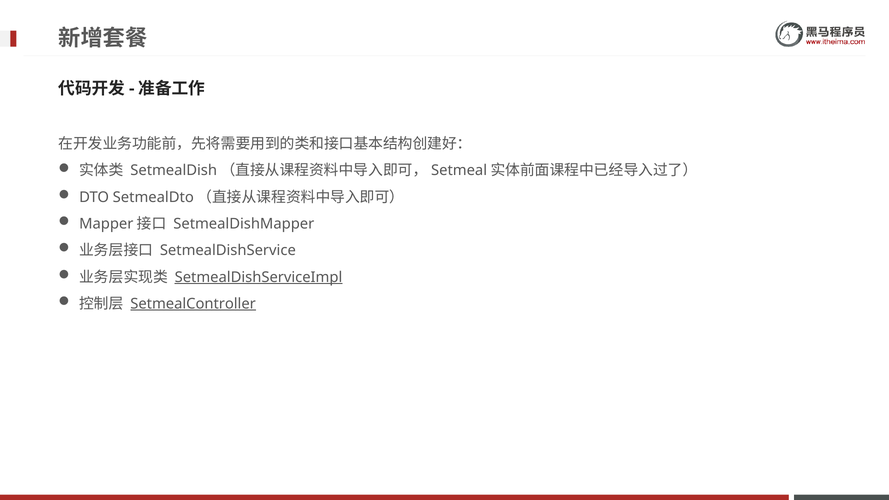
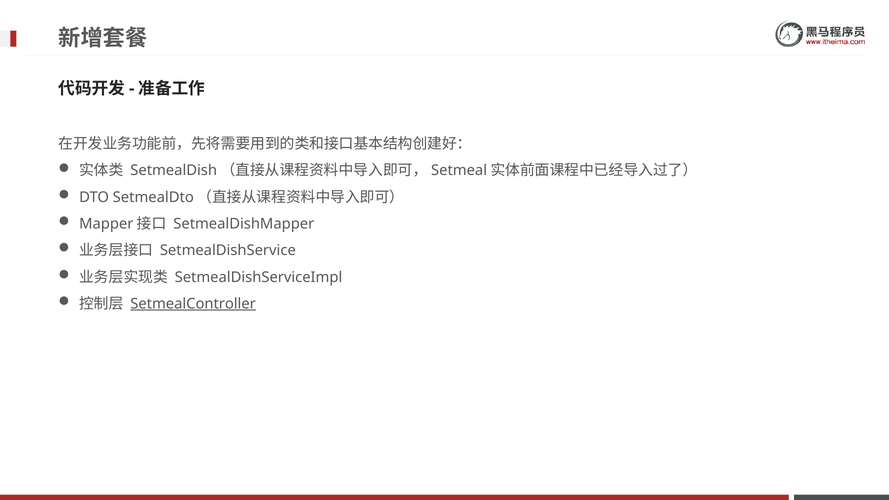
SetmealDishServiceImpl underline: present -> none (258, 277)
